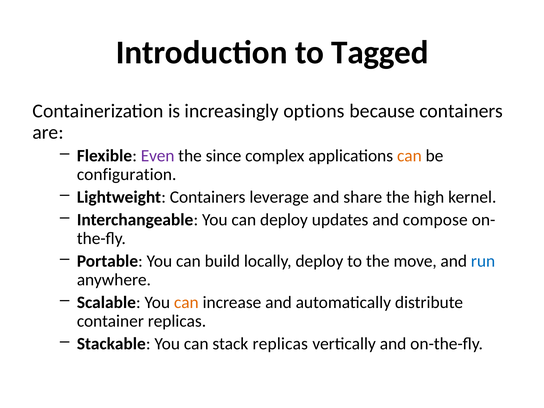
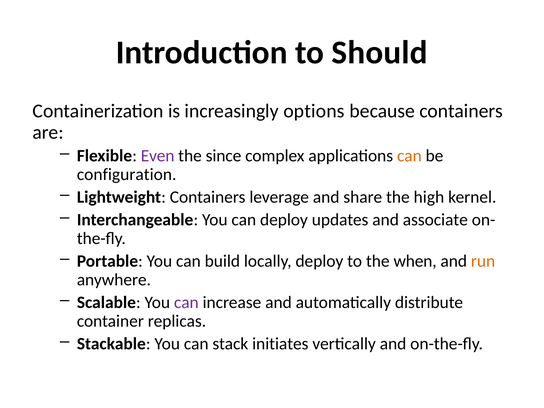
Tagged: Tagged -> Should (380, 53)
compose: compose -> associate (435, 220)
move: move -> when (415, 261)
run colour: blue -> orange (483, 261)
can colour: orange -> purple (186, 302)
stack replicas: replicas -> initiates (280, 344)
